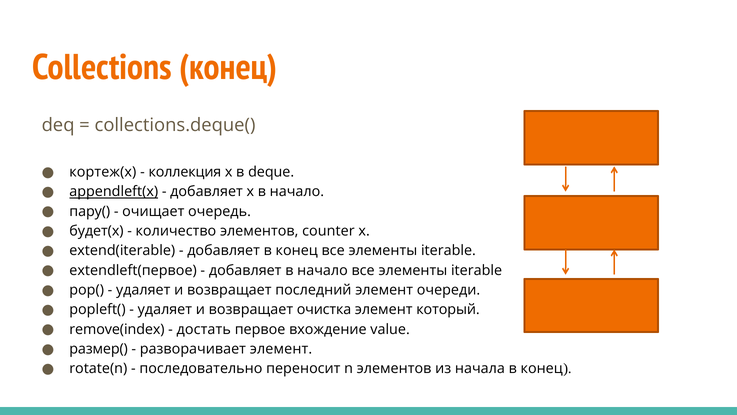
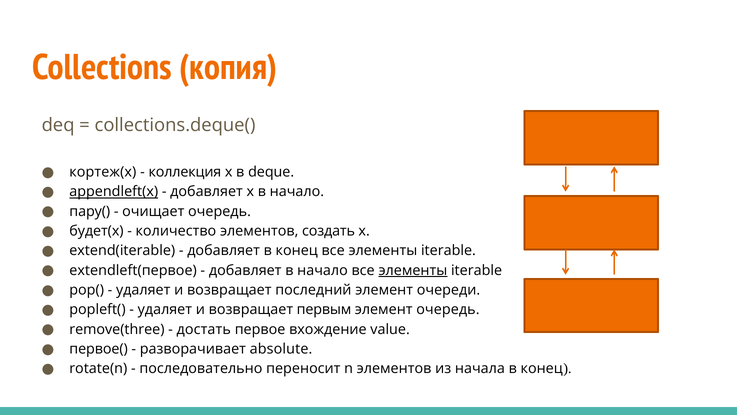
Collections конец: конец -> копия (228, 67)
counter: counter -> создать (329, 231)
элементы underline: none -> present (413, 270)
очистка: очистка -> первым (324, 309)
элемент который: который -> очередь (448, 309)
remove(index: remove(index -> remove(three (117, 329)
размер(: размер( -> первое( (99, 349)
разворачивает элемент: элемент -> absolute (281, 349)
